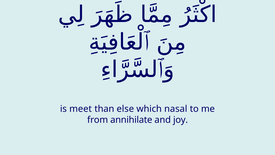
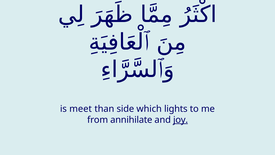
else: else -> side (125, 109)
nasal: nasal -> lights (176, 109)
joy underline: none -> present (181, 120)
